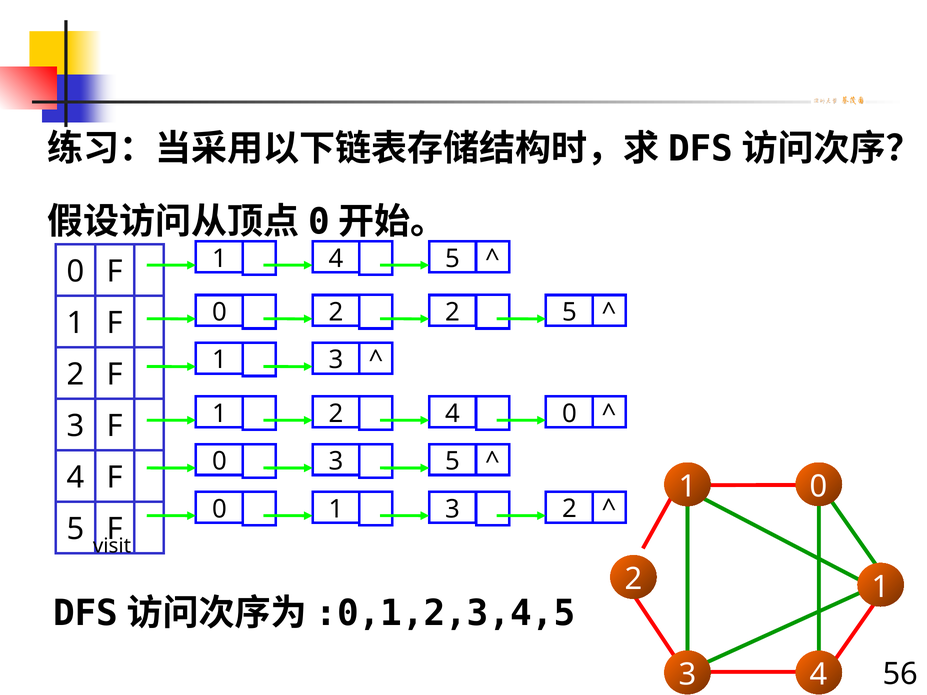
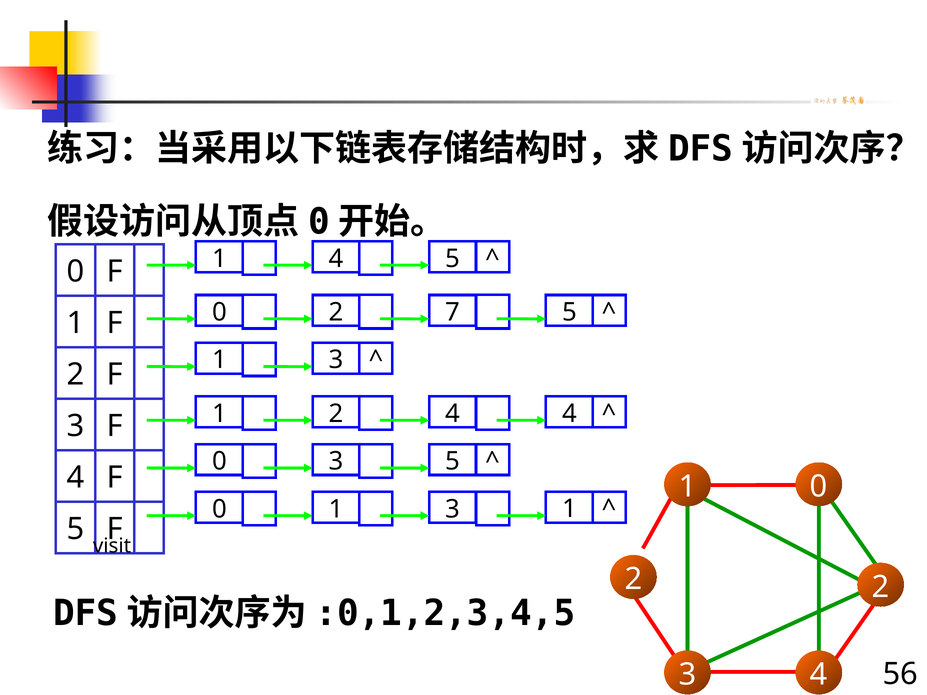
2 2: 2 -> 7 (453, 312)
2 4 0: 0 -> 4 (569, 414)
0 1 3 2: 2 -> 1 (569, 509)
1: 1 -> 2 (881, 587)
